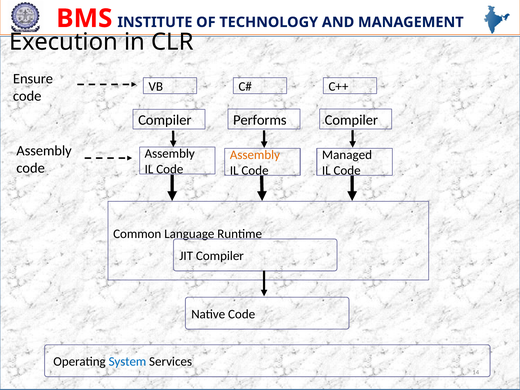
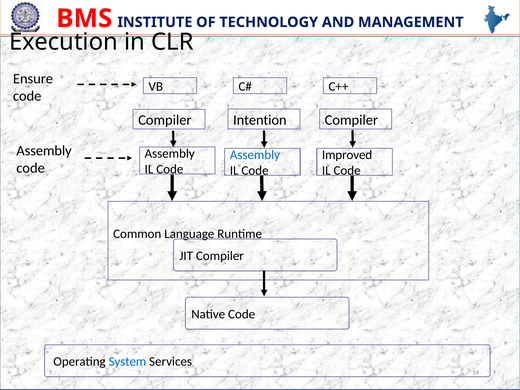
Performs: Performs -> Intention (260, 120)
Assembly colour: orange -> blue (255, 155)
Managed: Managed -> Improved (347, 155)
